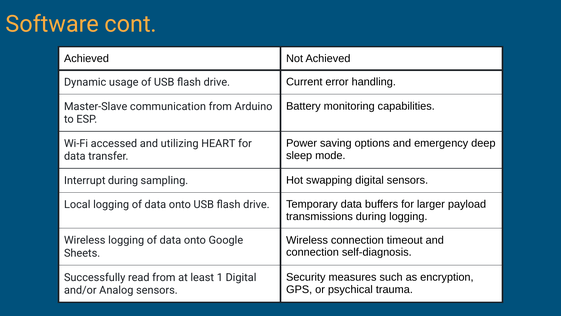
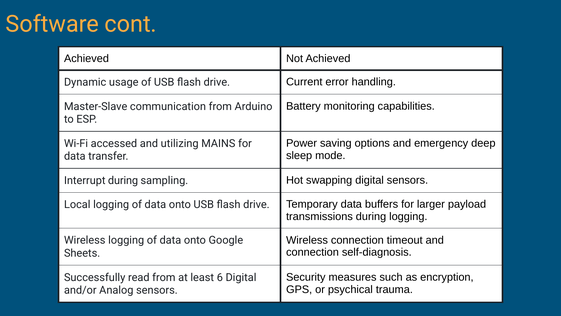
HEART: HEART -> MAINS (218, 143)
1: 1 -> 6 (220, 277)
